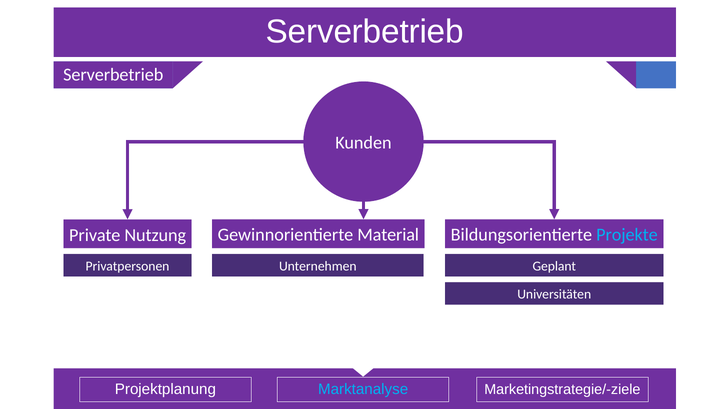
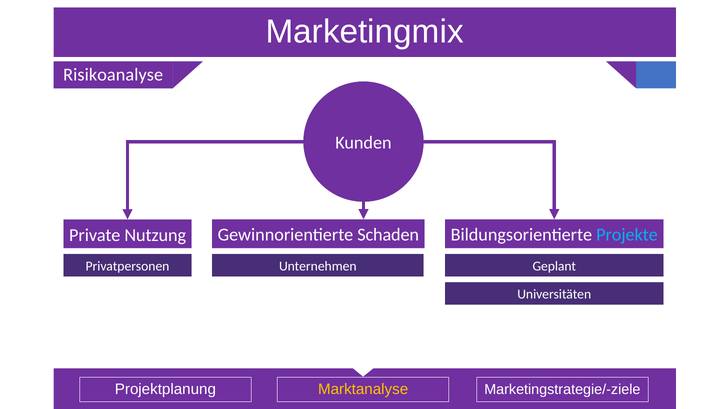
Serverbetrieb: Serverbetrieb -> Marketingmix (365, 32)
Serverbetrieb: Serverbetrieb -> Risikoanalyse (113, 75)
Material: Material -> Schaden (388, 235)
Marktanalyse colour: light blue -> yellow (363, 389)
